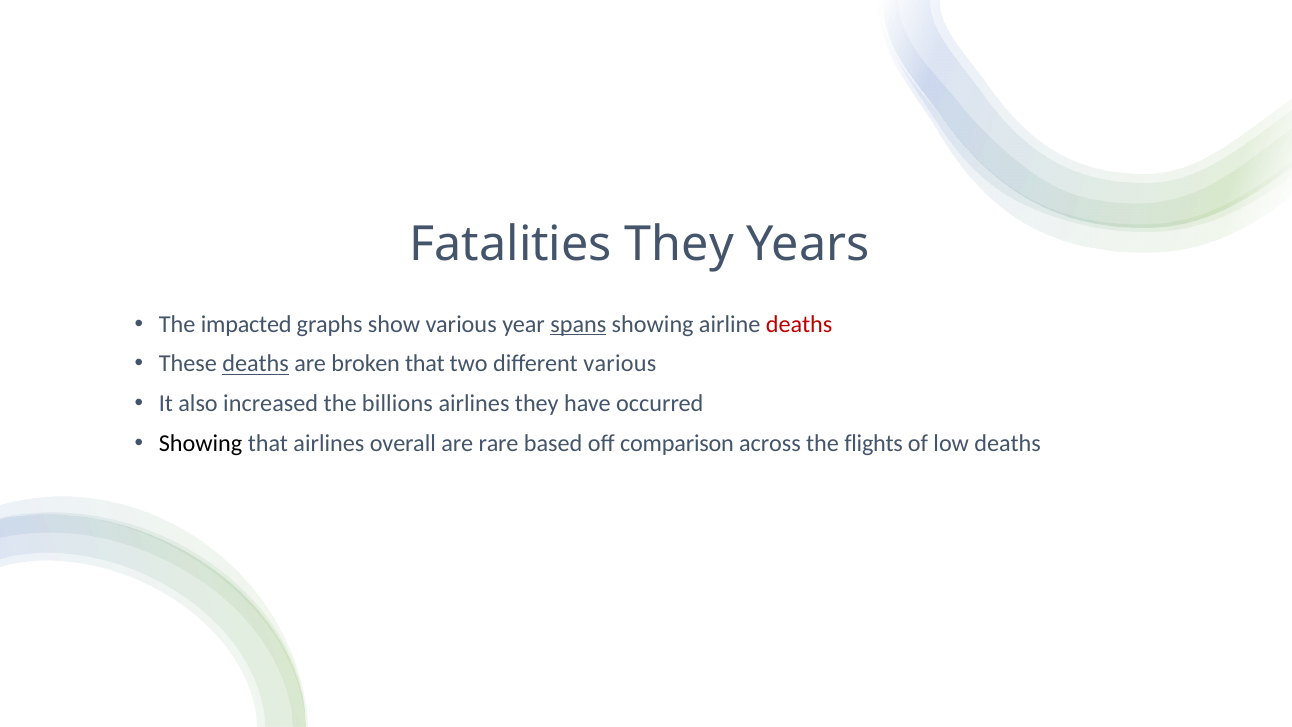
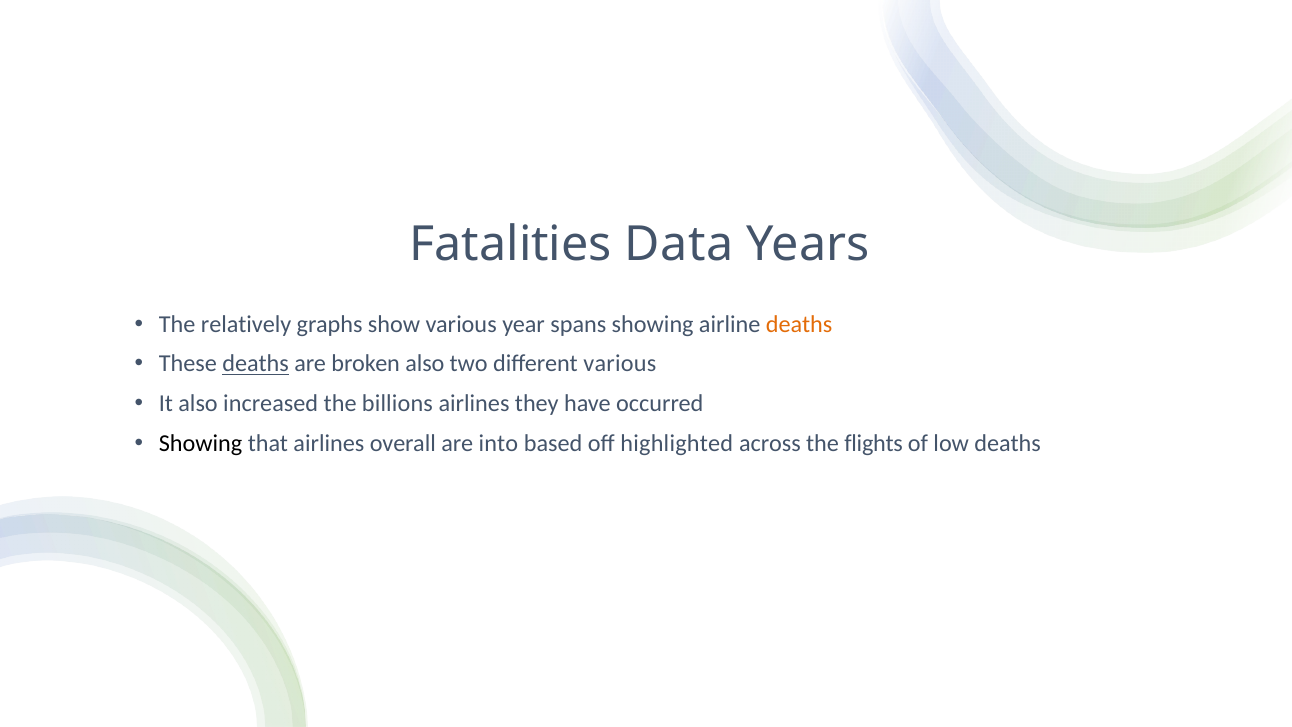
Fatalities They: They -> Data (679, 245)
impacted: impacted -> relatively (246, 324)
spans underline: present -> none (578, 324)
deaths colour: red -> orange (799, 324)
broken that: that -> also (425, 364)
rare: rare -> into (498, 443)
comparison: comparison -> highlighted (677, 443)
